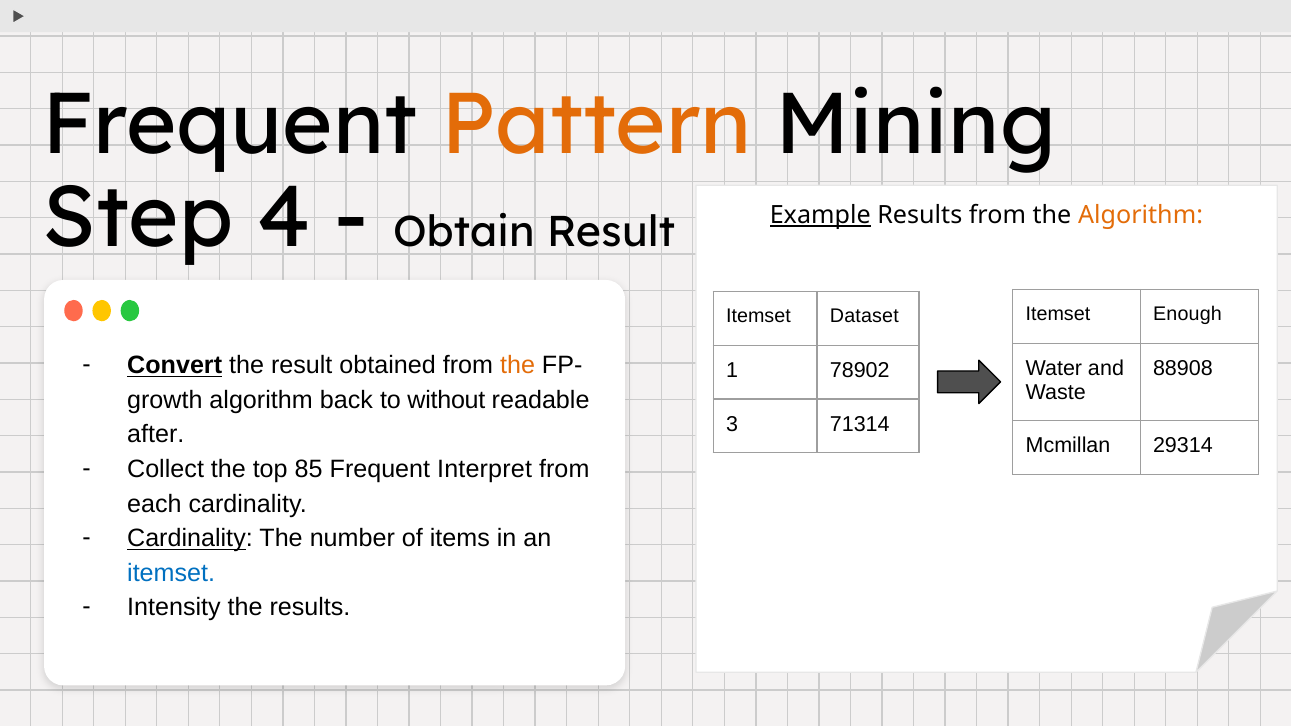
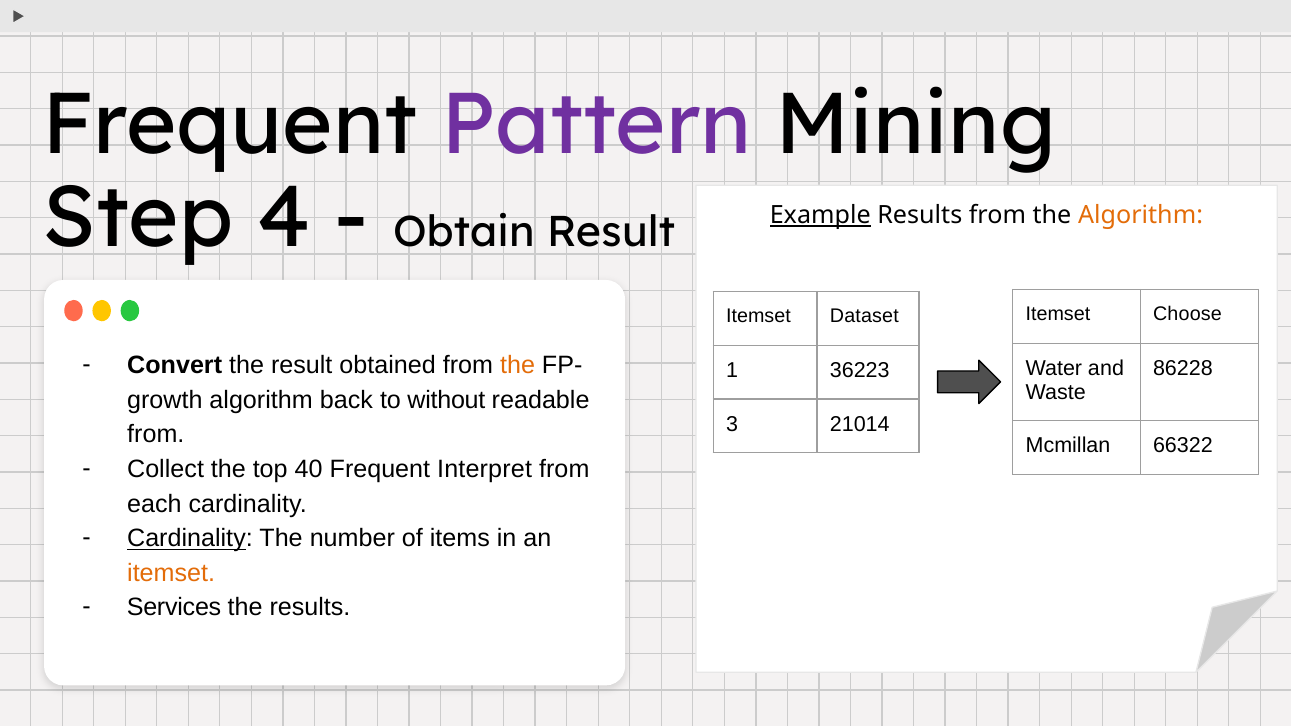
Pattern colour: orange -> purple (597, 125)
Enough: Enough -> Choose (1188, 314)
Convert underline: present -> none (175, 366)
88908: 88908 -> 86228 (1183, 369)
78902: 78902 -> 36223 (860, 371)
71314: 71314 -> 21014 (860, 425)
after: after -> from (156, 435)
29314: 29314 -> 66322 (1183, 446)
85: 85 -> 40 (309, 469)
itemset colour: blue -> orange (171, 573)
Intensity: Intensity -> Services (174, 608)
